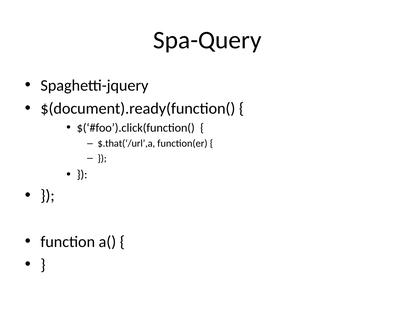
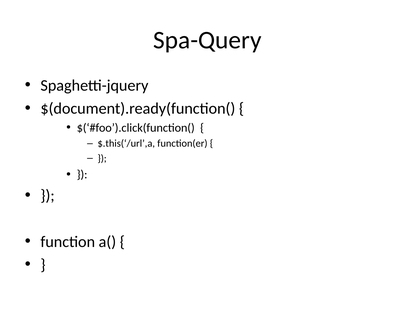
$.that(‘/url’,a: $.that(‘/url’,a -> $.this(‘/url’,a (126, 144)
